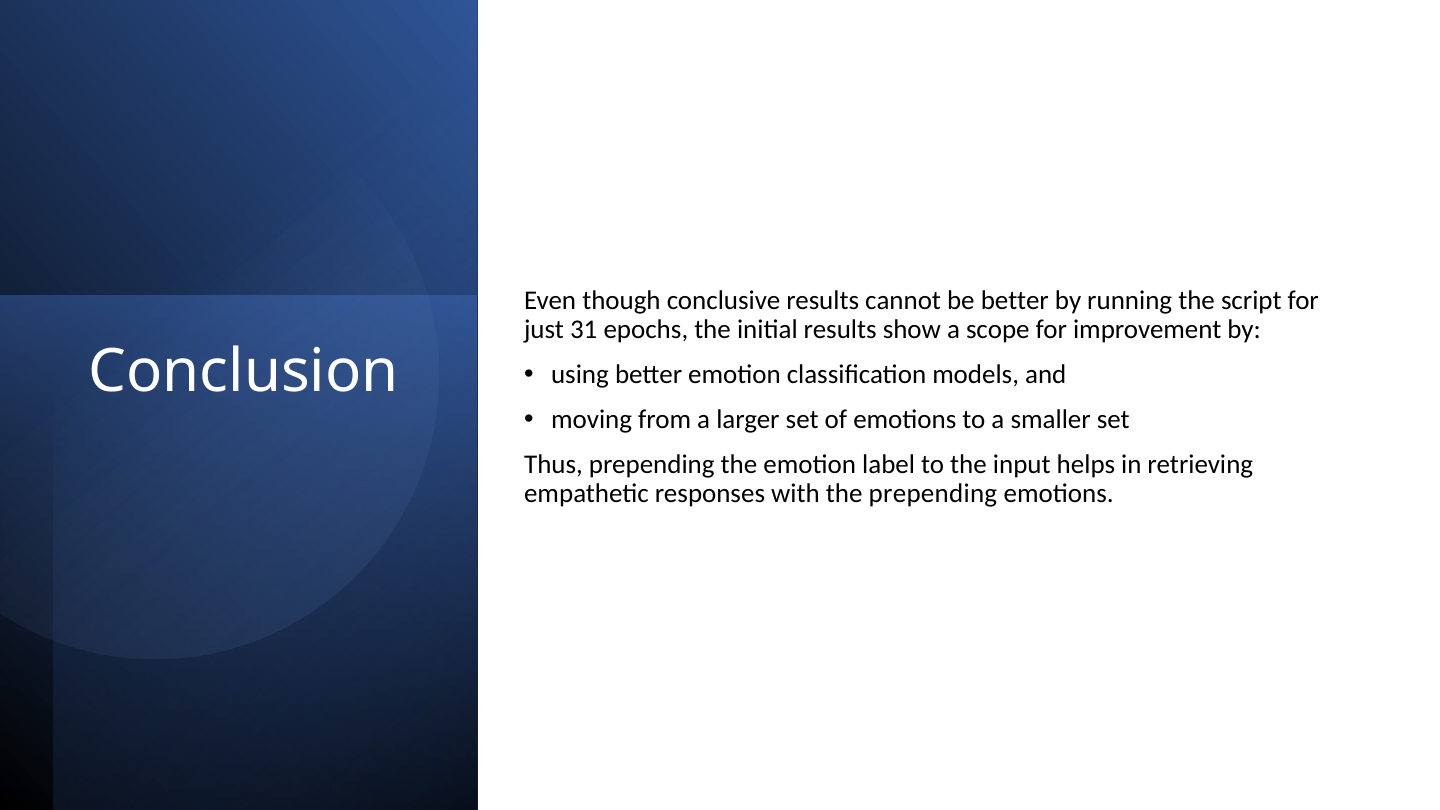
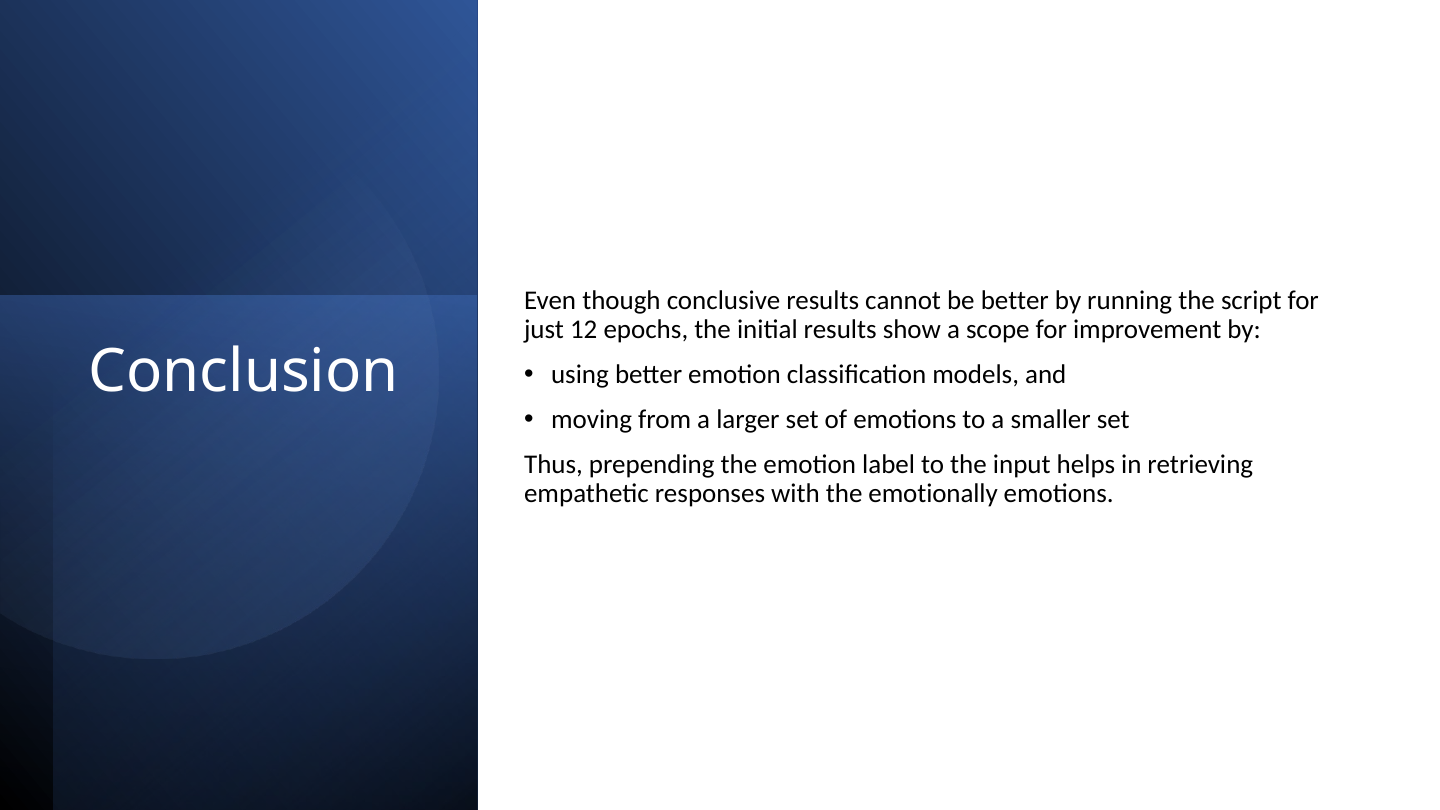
31: 31 -> 12 (584, 330)
the prepending: prepending -> emotionally (933, 494)
